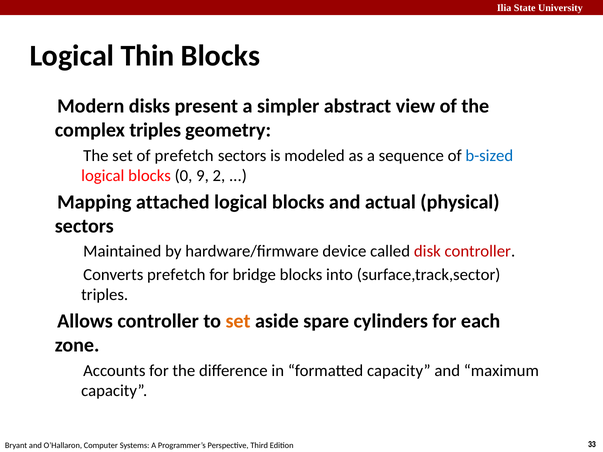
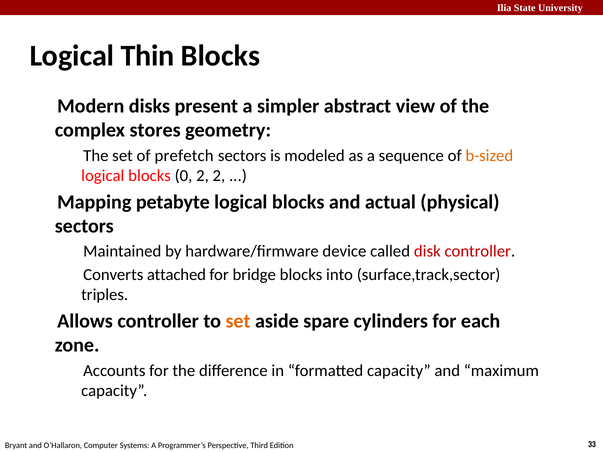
complex triples: triples -> stores (155, 130)
b-sized colour: blue -> orange (489, 156)
0 9: 9 -> 2 (202, 176)
attached: attached -> petabyte (173, 202)
prefetch: prefetch -> attached (176, 275)
